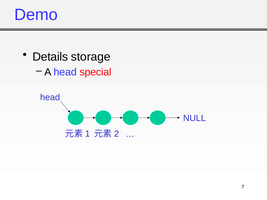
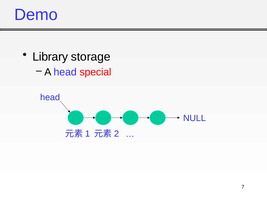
Details: Details -> Library (50, 57)
